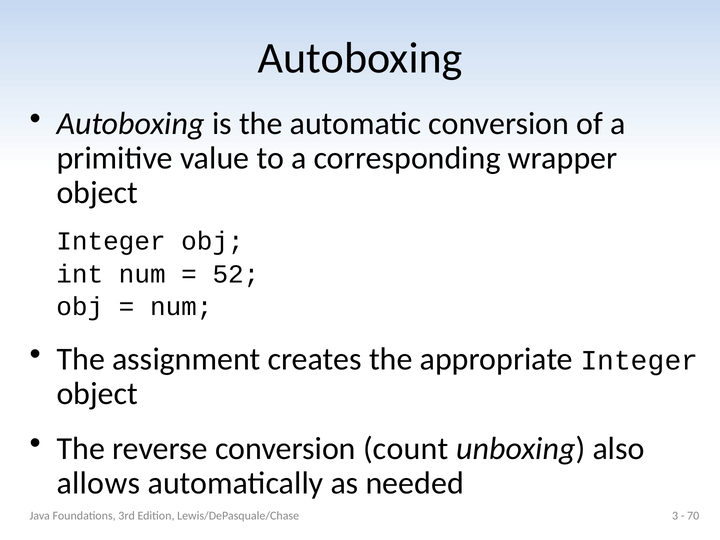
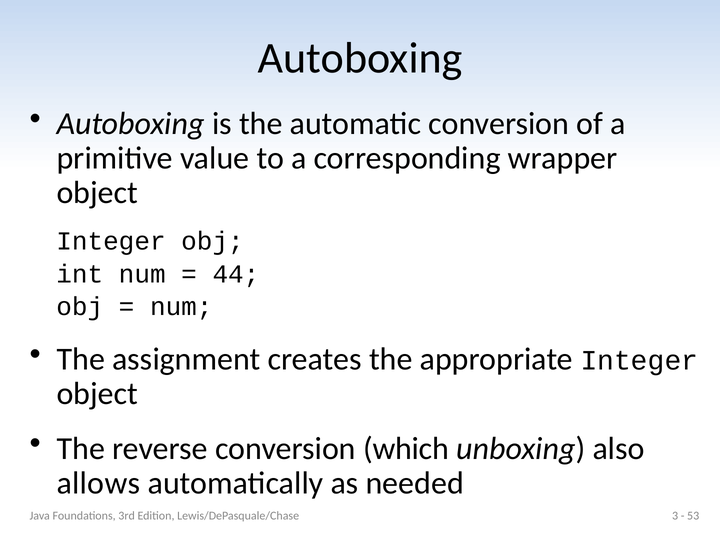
52: 52 -> 44 (236, 274)
count: count -> which (406, 448)
70: 70 -> 53 (693, 516)
